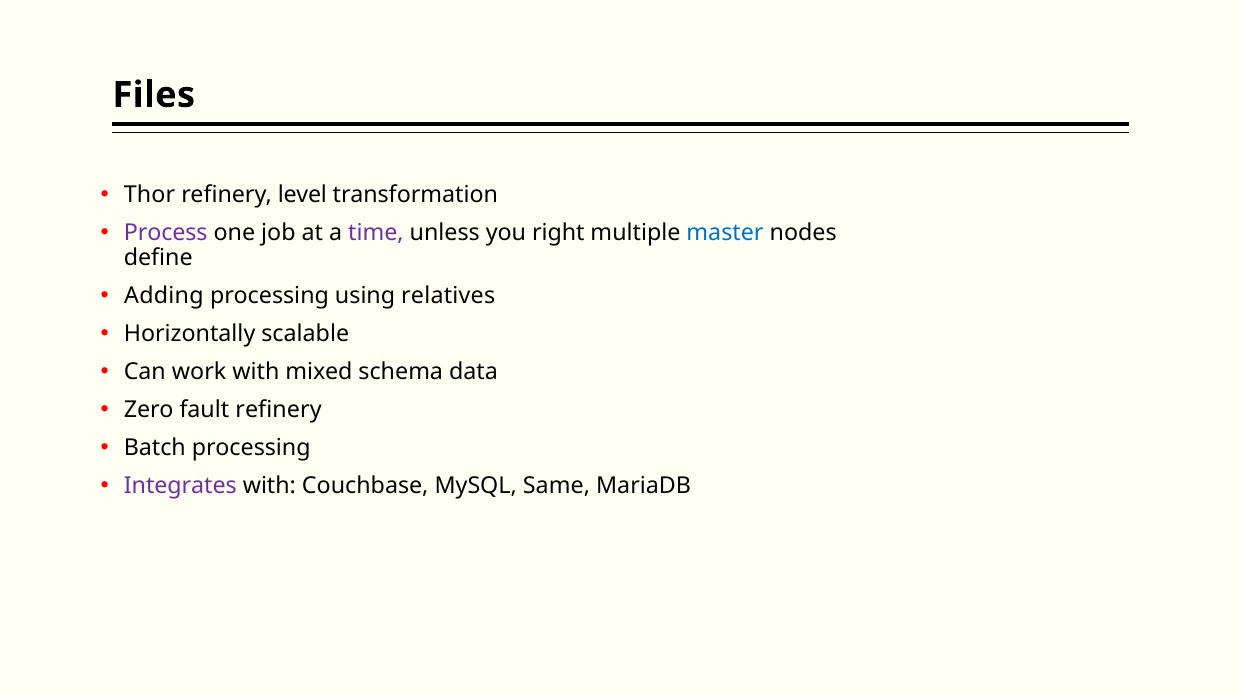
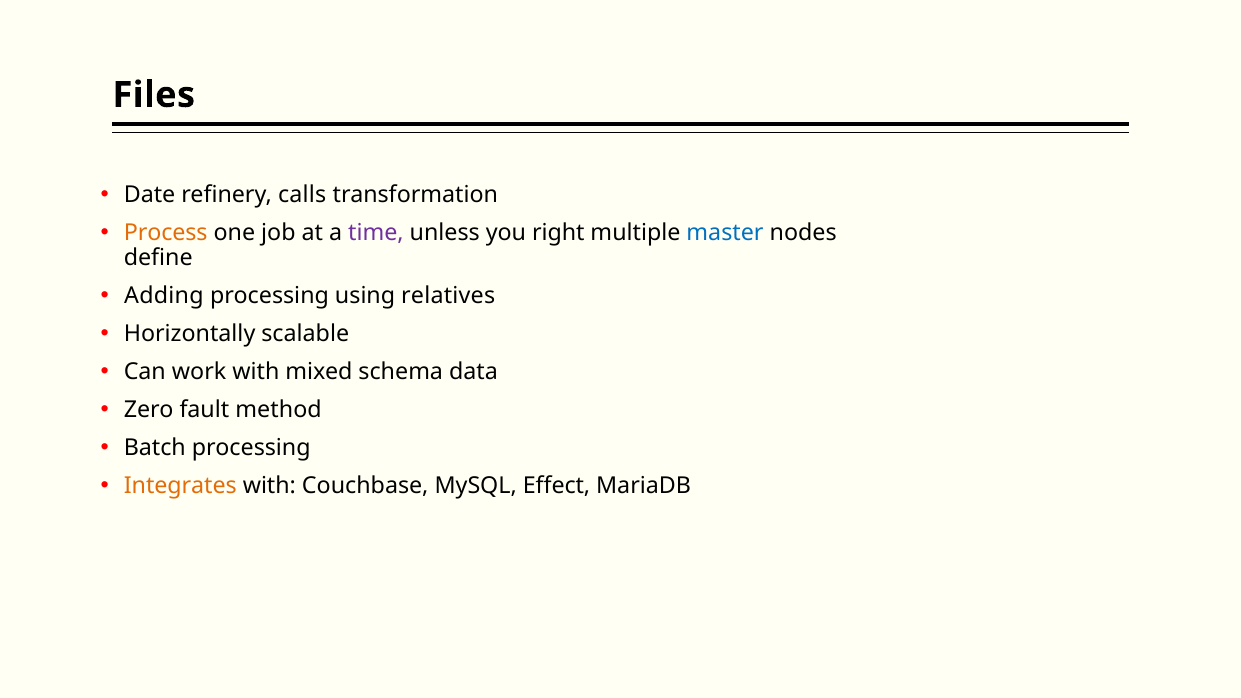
Thor: Thor -> Date (150, 195)
level: level -> calls (302, 195)
Process colour: purple -> orange (166, 233)
fault refinery: refinery -> method (279, 410)
Integrates colour: purple -> orange (180, 486)
Same: Same -> Effect (557, 486)
